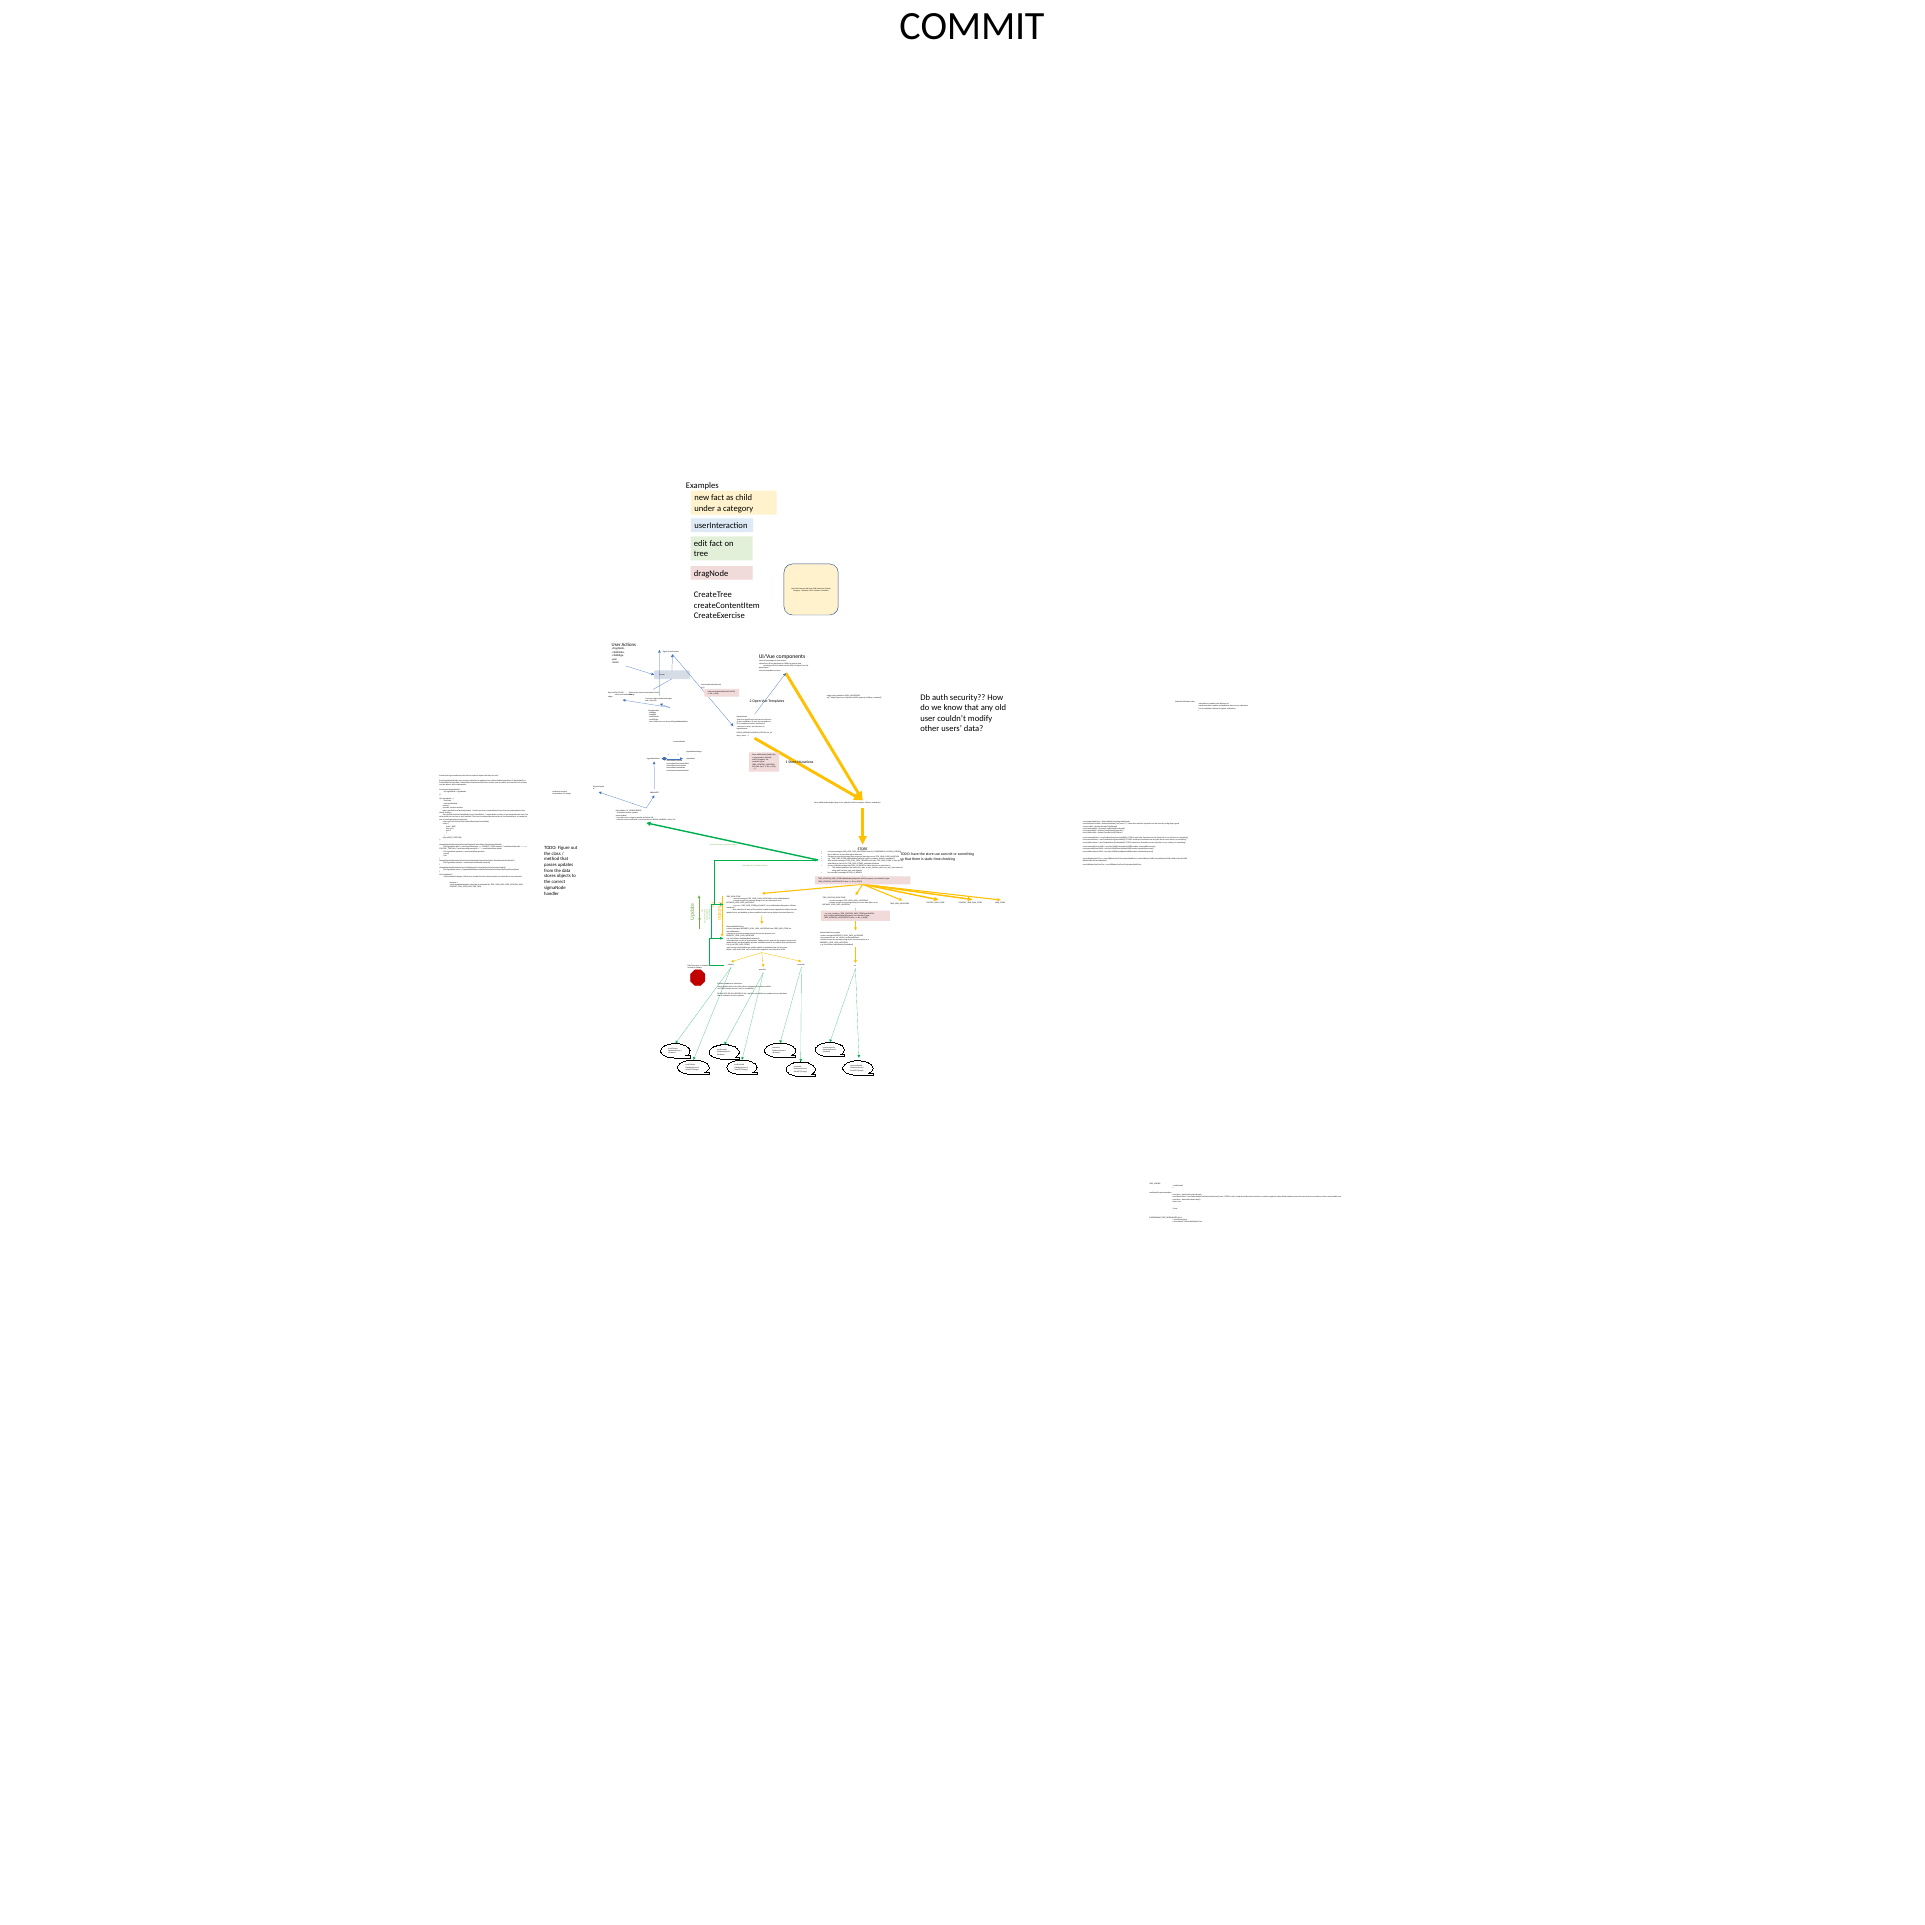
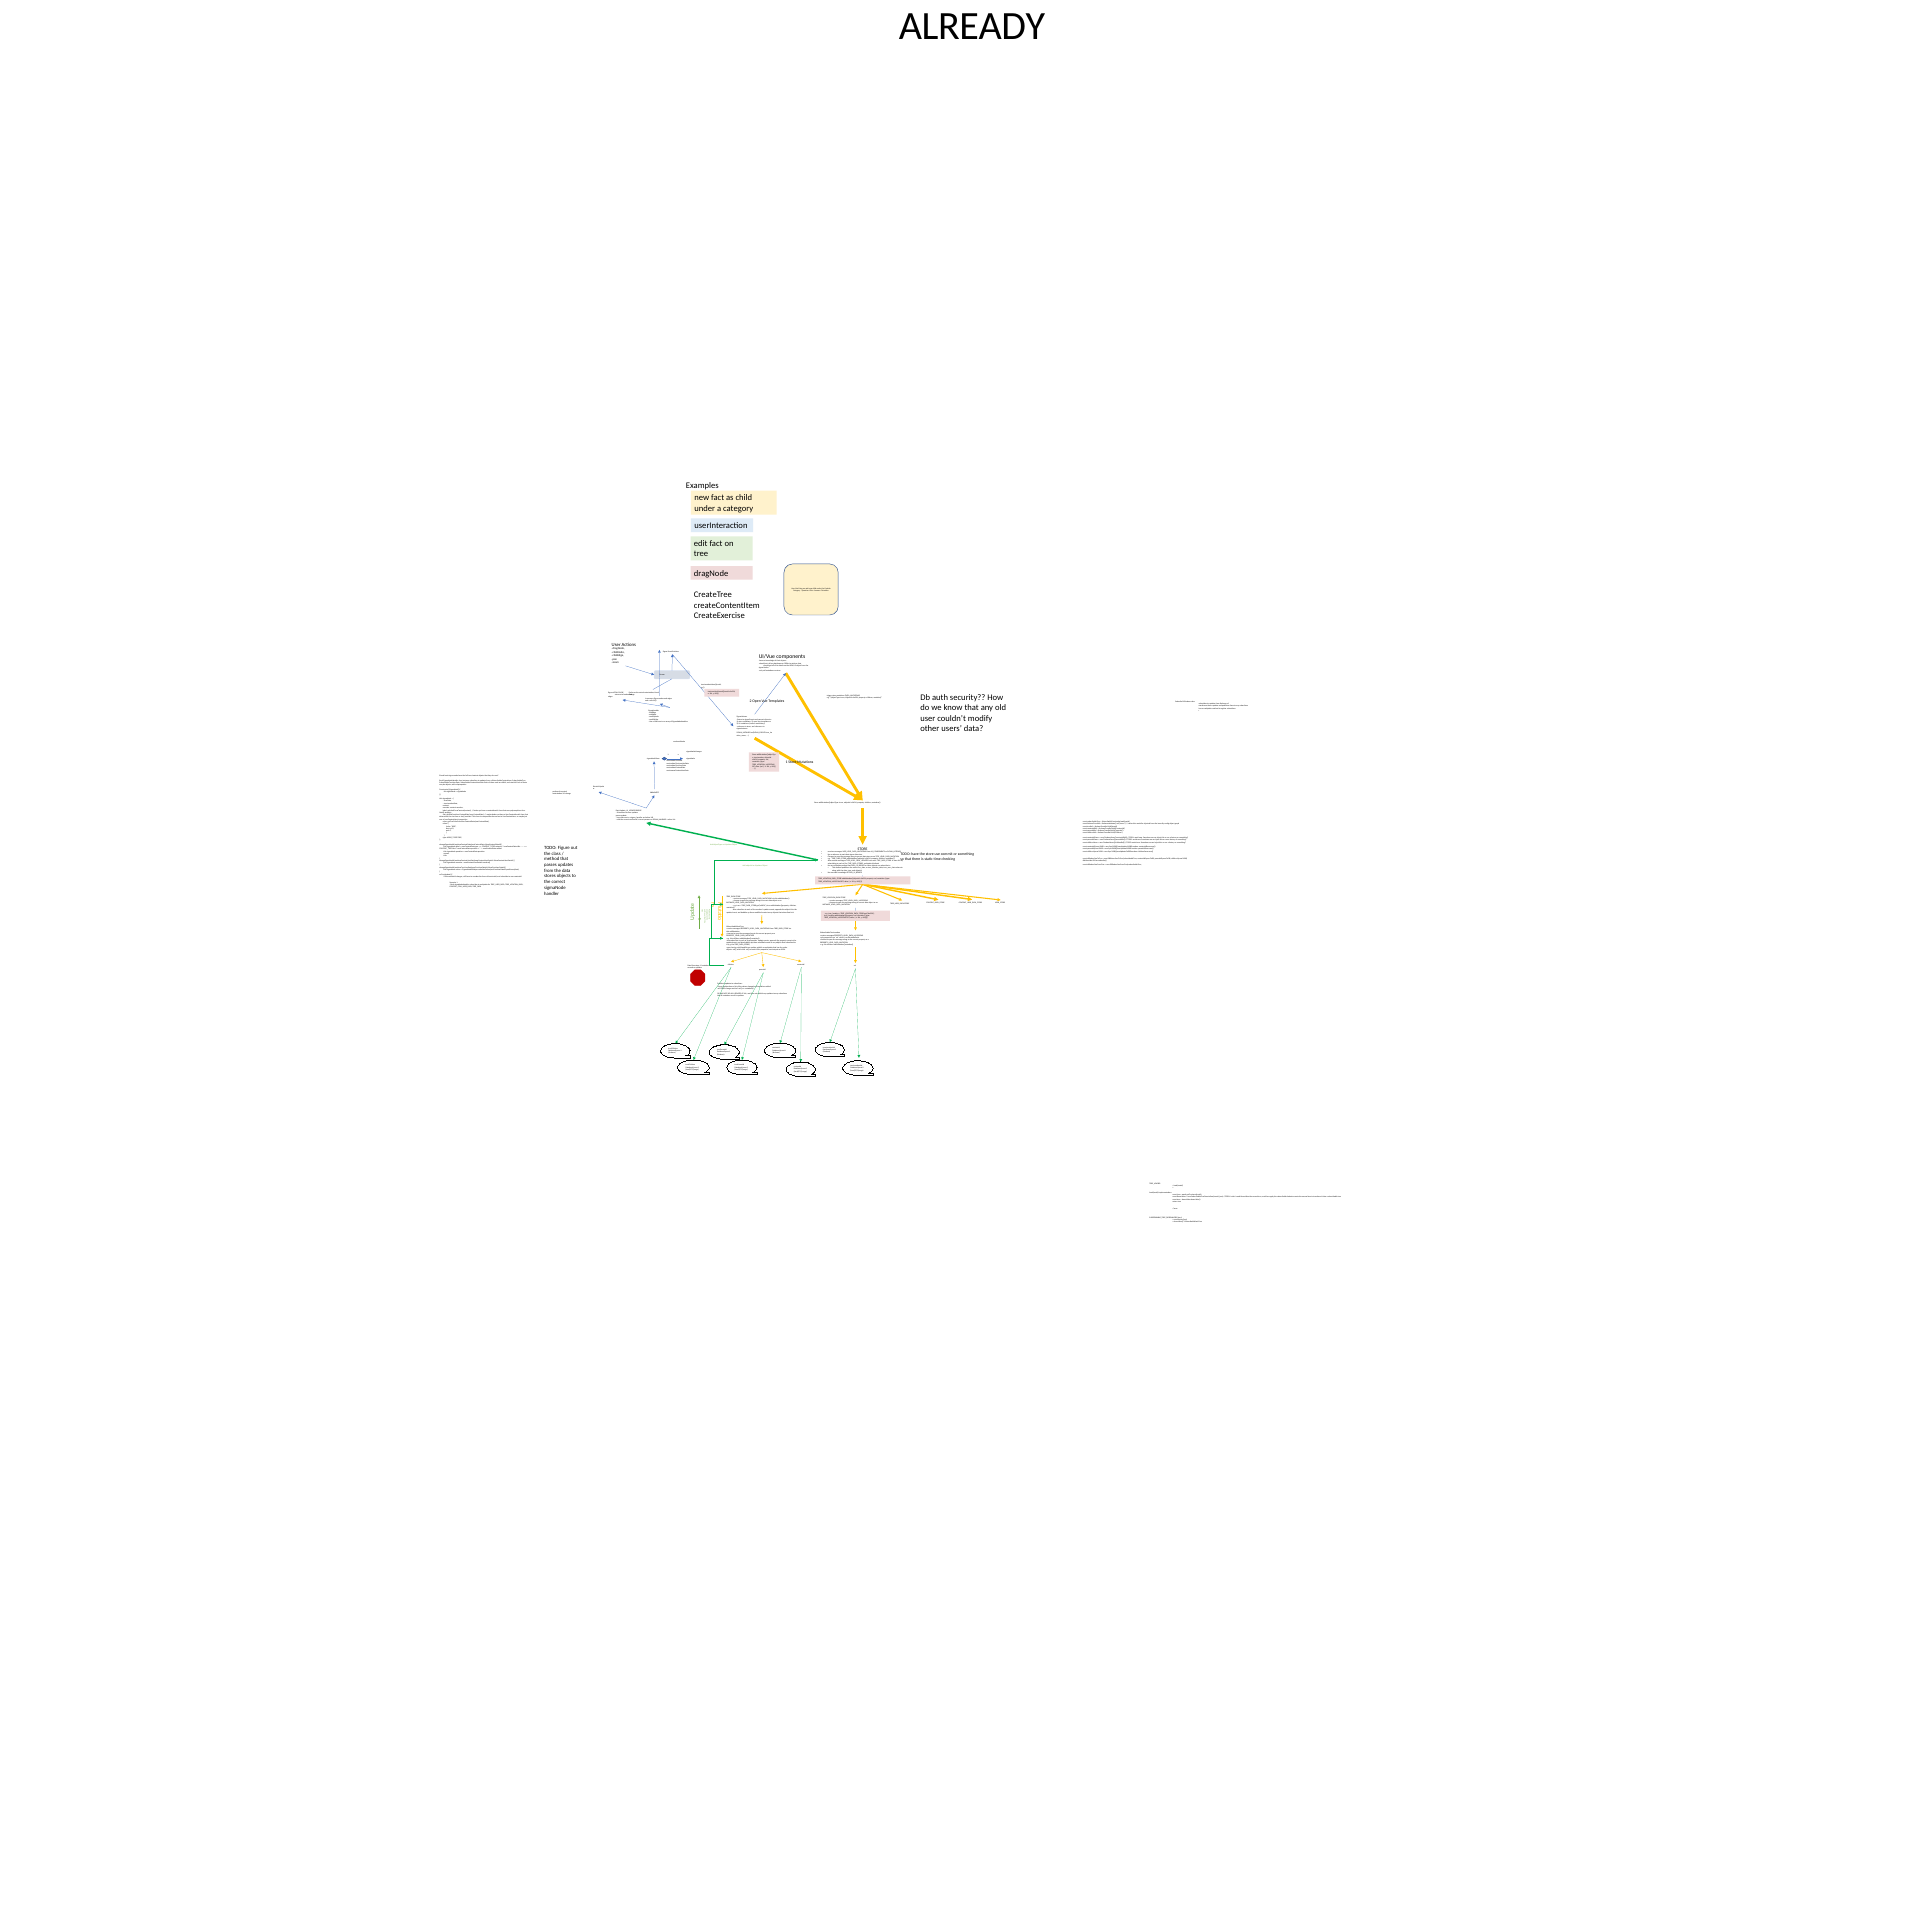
COMMIT: COMMIT -> ALREADY (972, 27)
